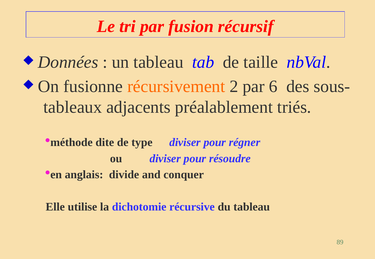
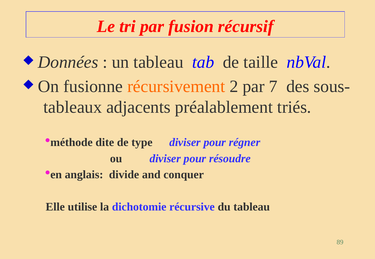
6: 6 -> 7 (273, 87)
